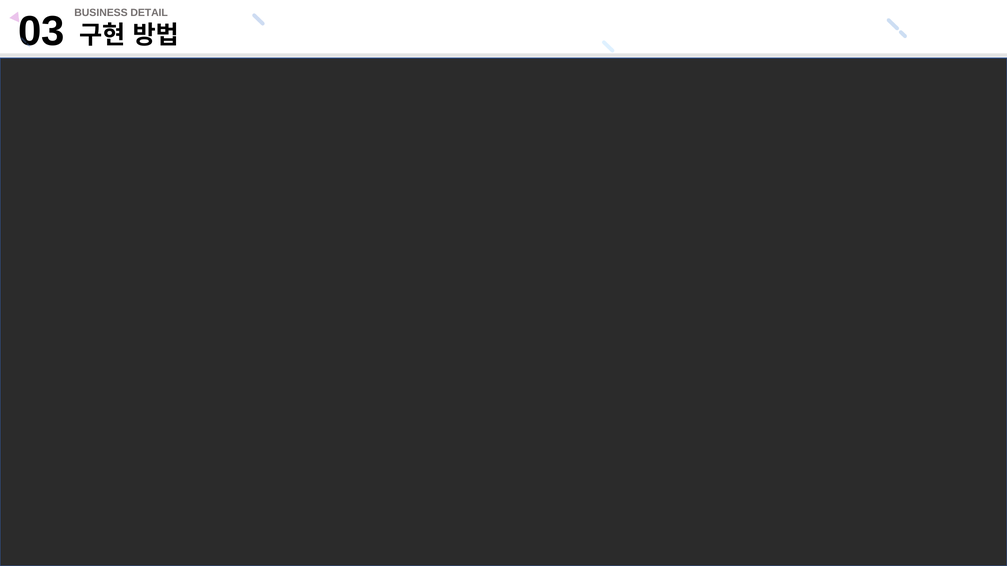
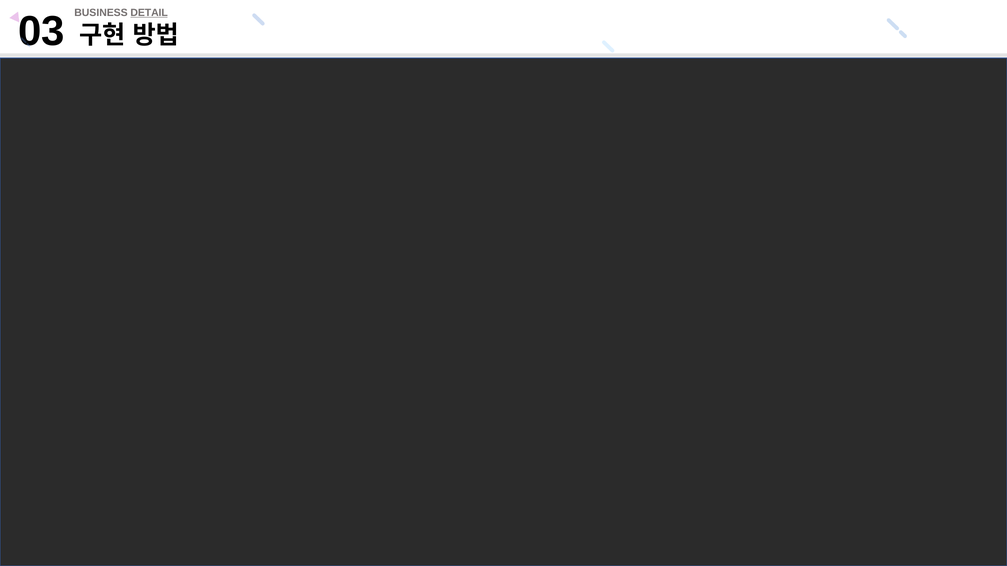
DETAIL underline: none -> present (149, 13)
